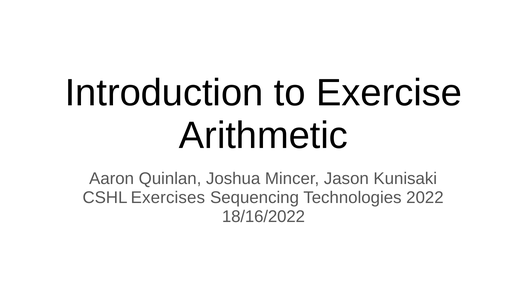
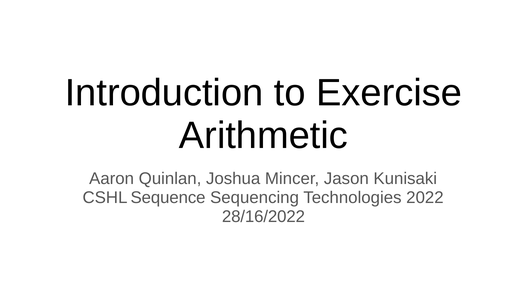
Exercises: Exercises -> Sequence (168, 197)
18/16/2022: 18/16/2022 -> 28/16/2022 (263, 216)
